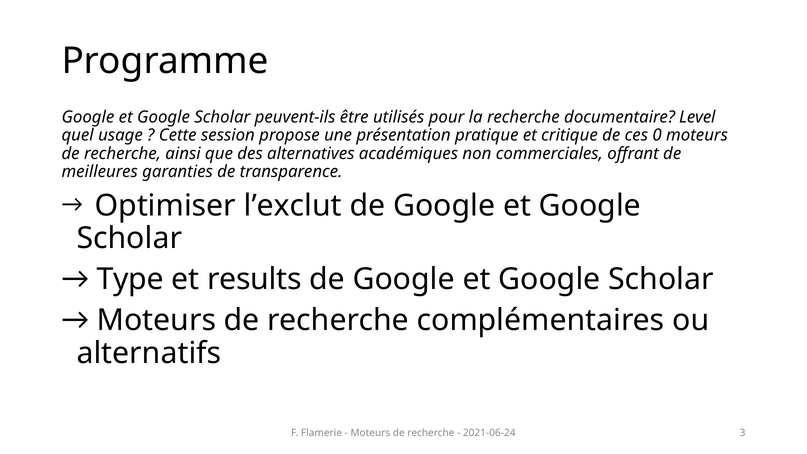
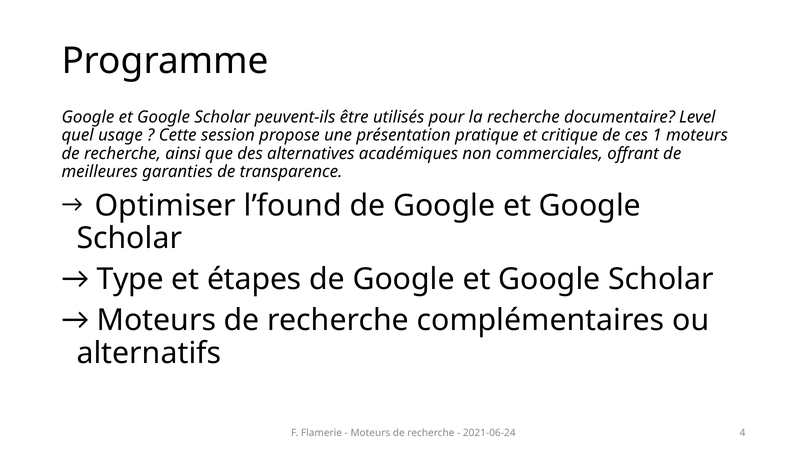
0: 0 -> 1 (657, 135)
l’exclut: l’exclut -> l’found (293, 205)
results: results -> étapes (254, 279)
3: 3 -> 4 (743, 433)
